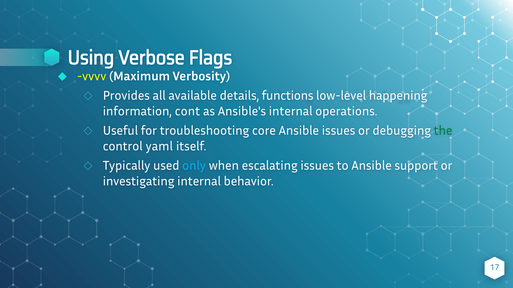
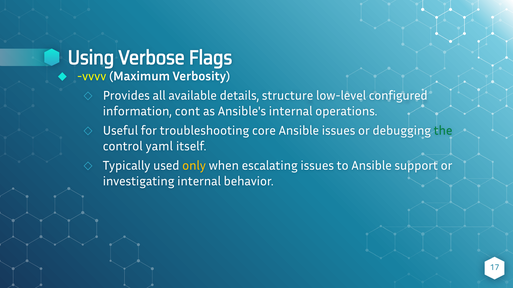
functions: functions -> structure (288, 96)
happening: happening -> configured (398, 96)
only colour: light blue -> yellow (194, 166)
